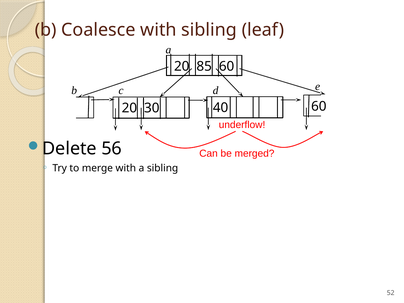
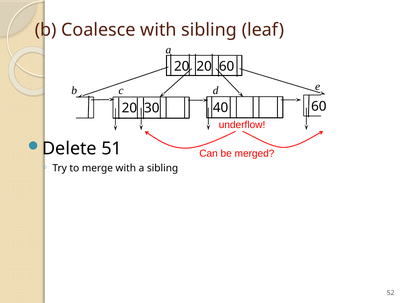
20 85: 85 -> 20 (204, 66)
56: 56 -> 51 (112, 149)
